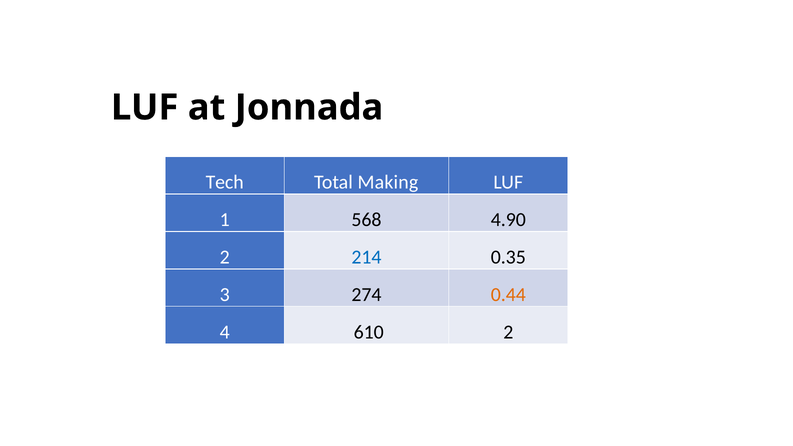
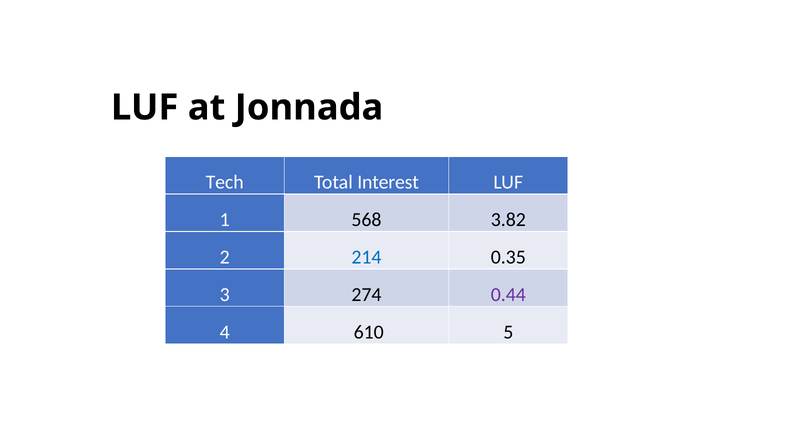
Making: Making -> Interest (388, 182)
4.90: 4.90 -> 3.82 (508, 220)
0.44 colour: orange -> purple (508, 295)
610 2: 2 -> 5 (508, 332)
